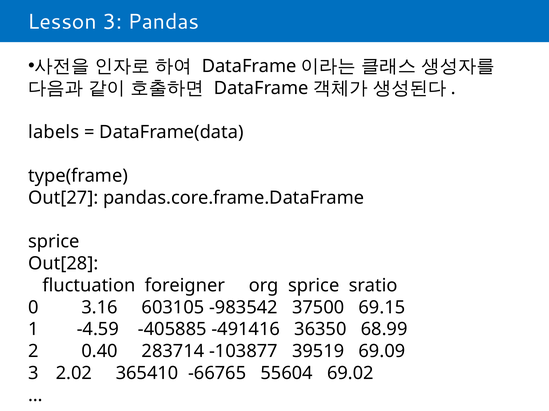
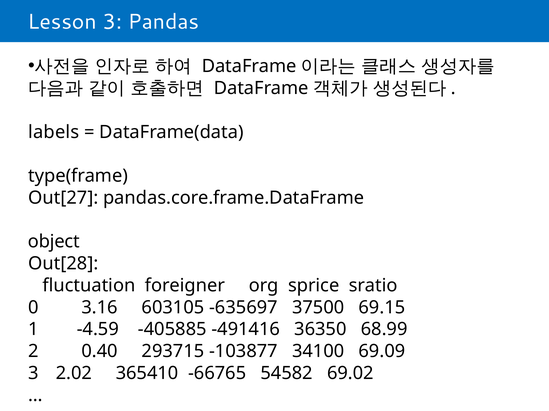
sprice: sprice -> object (54, 242)
-983542: -983542 -> -635697 (243, 308)
283714: 283714 -> 293715 (173, 352)
39519: 39519 -> 34100 (318, 352)
55604: 55604 -> 54582 (287, 374)
